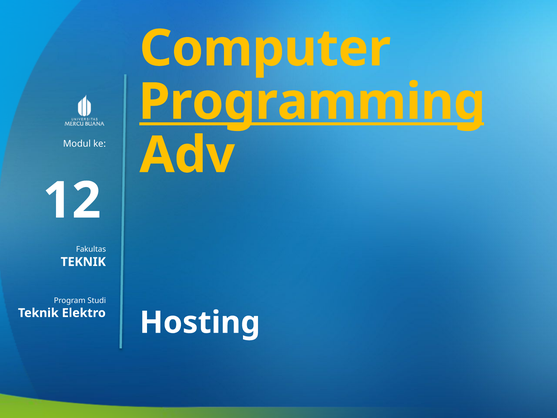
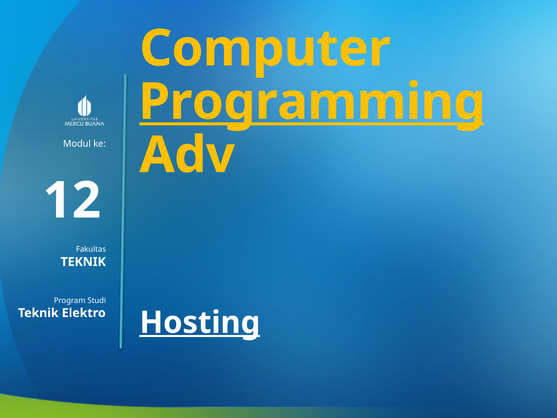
Hosting underline: none -> present (200, 322)
